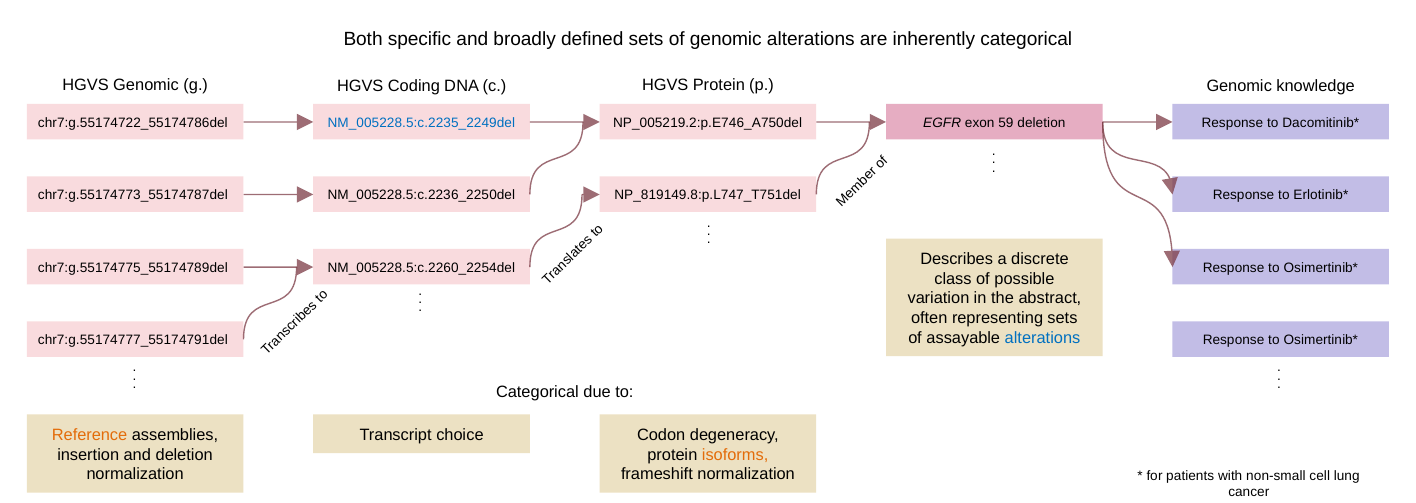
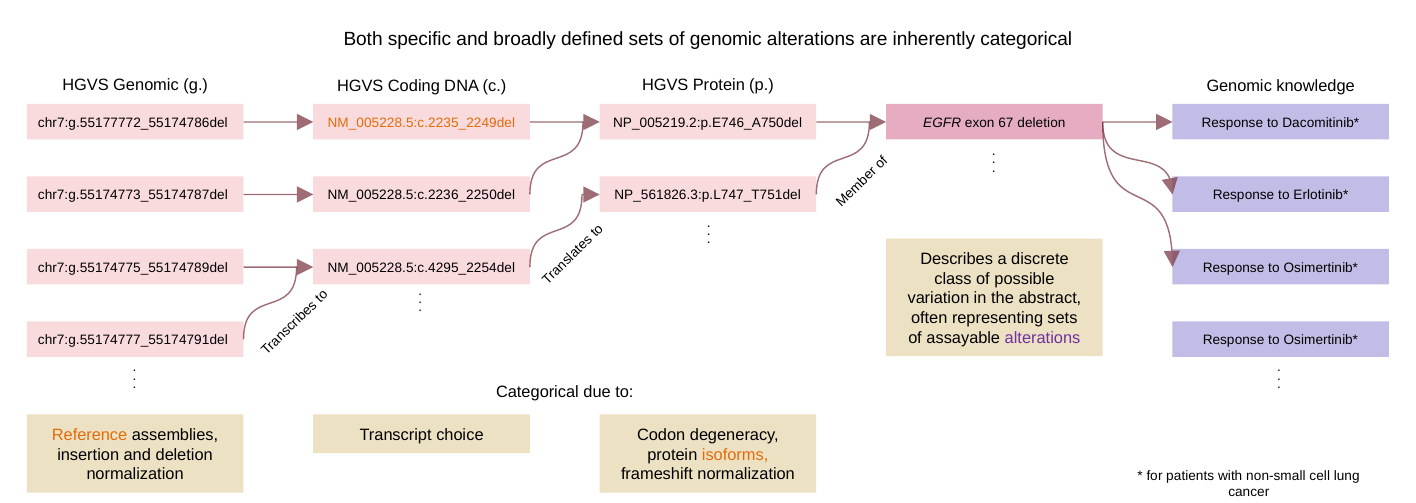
chr7:g.55174722_55174786del: chr7:g.55174722_55174786del -> chr7:g.55177772_55174786del (133, 123)
NM_005228.5:c.2235_2249del colour: blue -> orange (421, 123)
59: 59 -> 67 (1006, 123)
NP_819149.8:p.L747_T751del: NP_819149.8:p.L747_T751del -> NP_561826.3:p.L747_T751del (708, 195)
NM_005228.5:c.2260_2254del: NM_005228.5:c.2260_2254del -> NM_005228.5:c.4295_2254del (421, 268)
alterations colour: blue -> purple (1043, 338)
